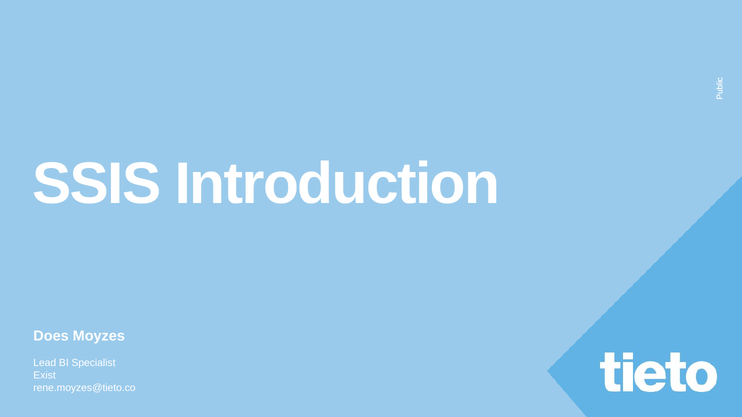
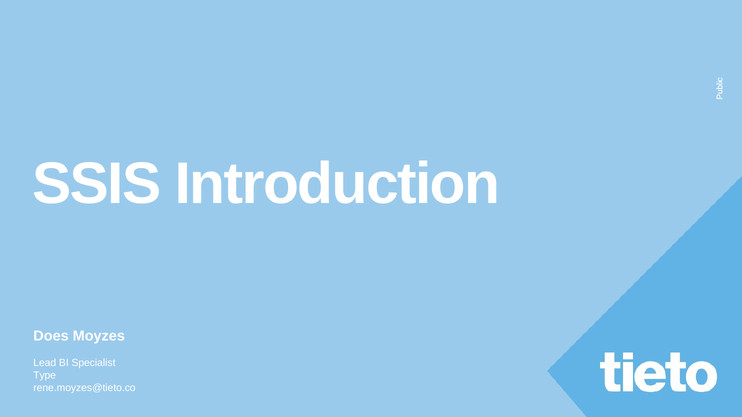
Exist: Exist -> Type (45, 376)
